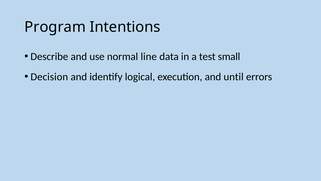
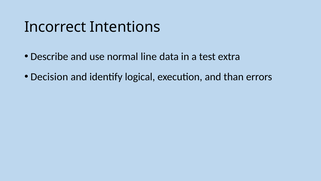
Program: Program -> Incorrect (55, 27)
small: small -> extra (229, 56)
until: until -> than (234, 77)
